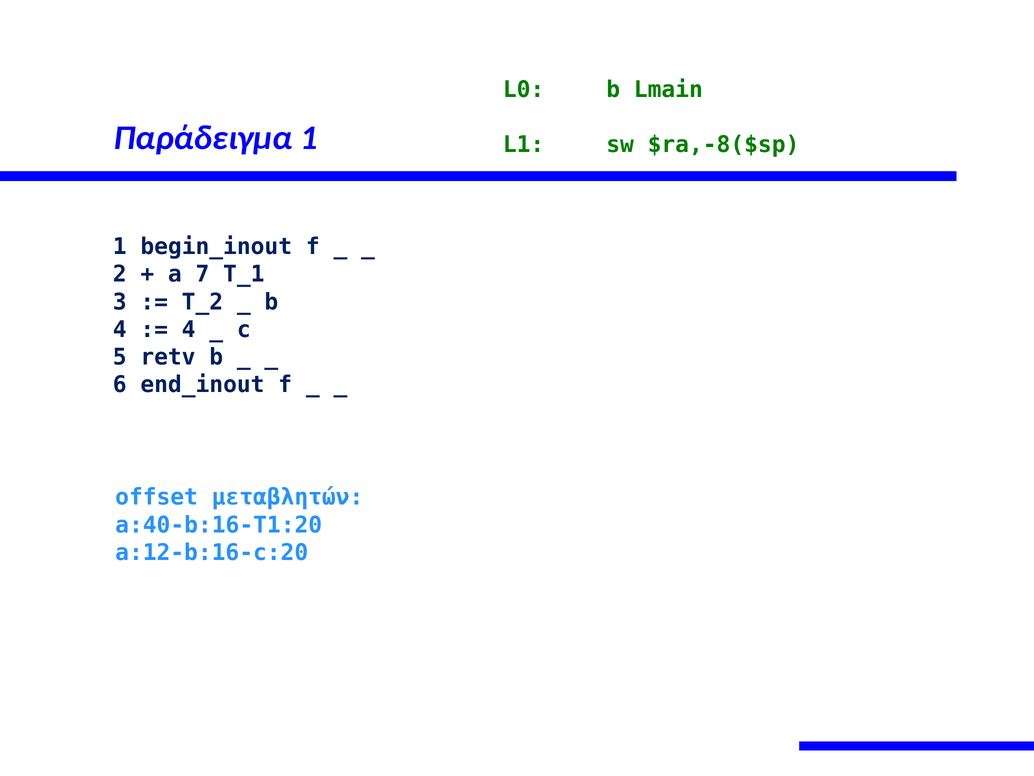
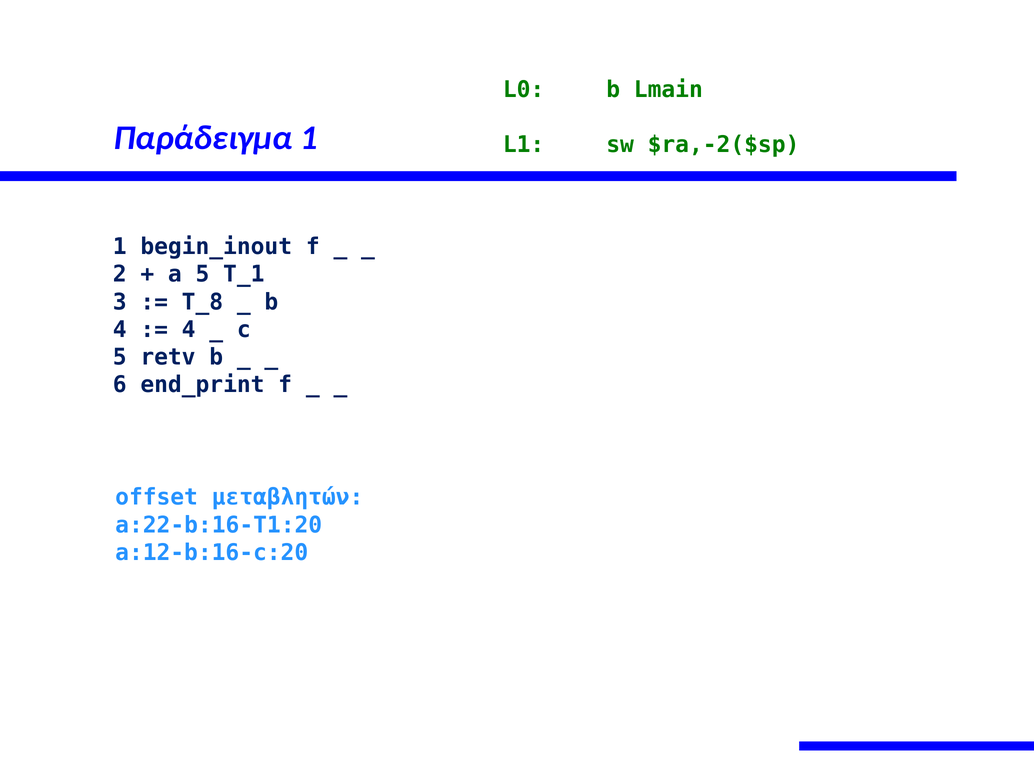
$ra,-8($sp: $ra,-8($sp -> $ra,-2($sp (724, 145)
a 7: 7 -> 5 (202, 274)
T_2: T_2 -> T_8 (202, 302)
end_inout: end_inout -> end_print (202, 384)
a:40-b:16-T1:20: a:40-b:16-T1:20 -> a:22-b:16-T1:20 (219, 525)
